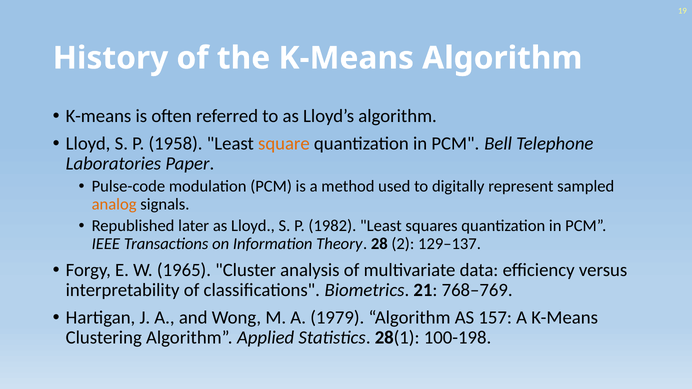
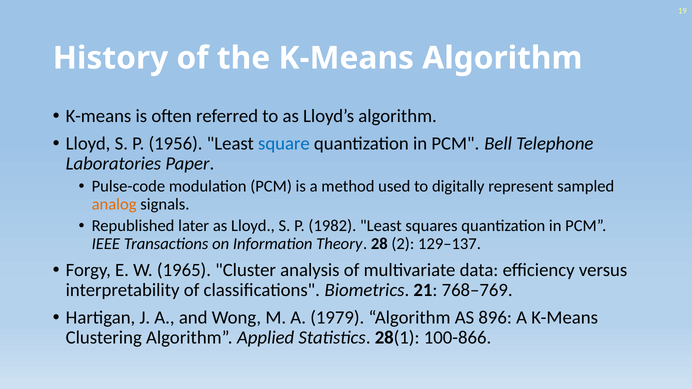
1958: 1958 -> 1956 (176, 144)
square colour: orange -> blue (284, 144)
157: 157 -> 896 (495, 318)
100-198: 100-198 -> 100-866 (458, 338)
